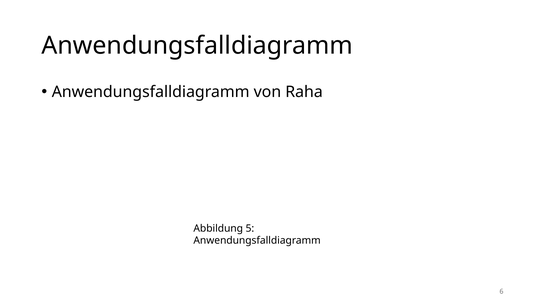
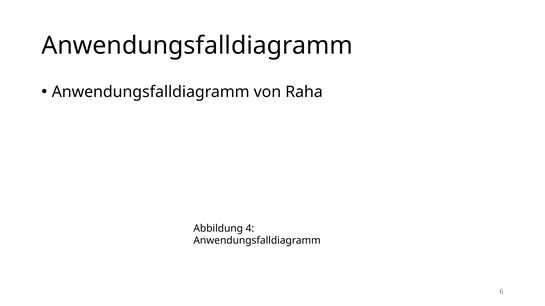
5: 5 -> 4 (250, 229)
